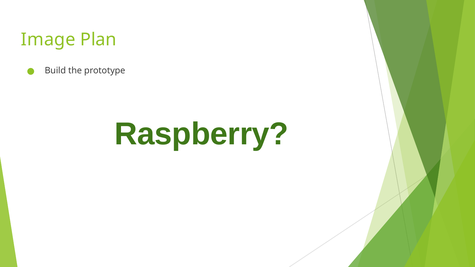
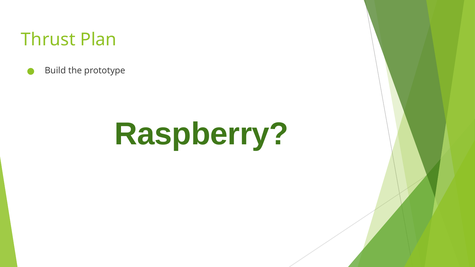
Image: Image -> Thrust (48, 40)
